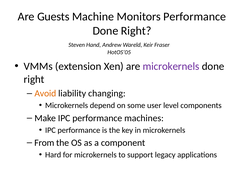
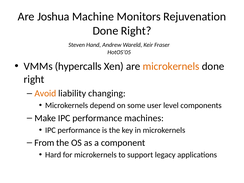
Guests: Guests -> Joshua (53, 16)
Monitors Performance: Performance -> Rejuvenation (195, 16)
extension: extension -> hypercalls (78, 66)
microkernels colour: purple -> orange (171, 66)
